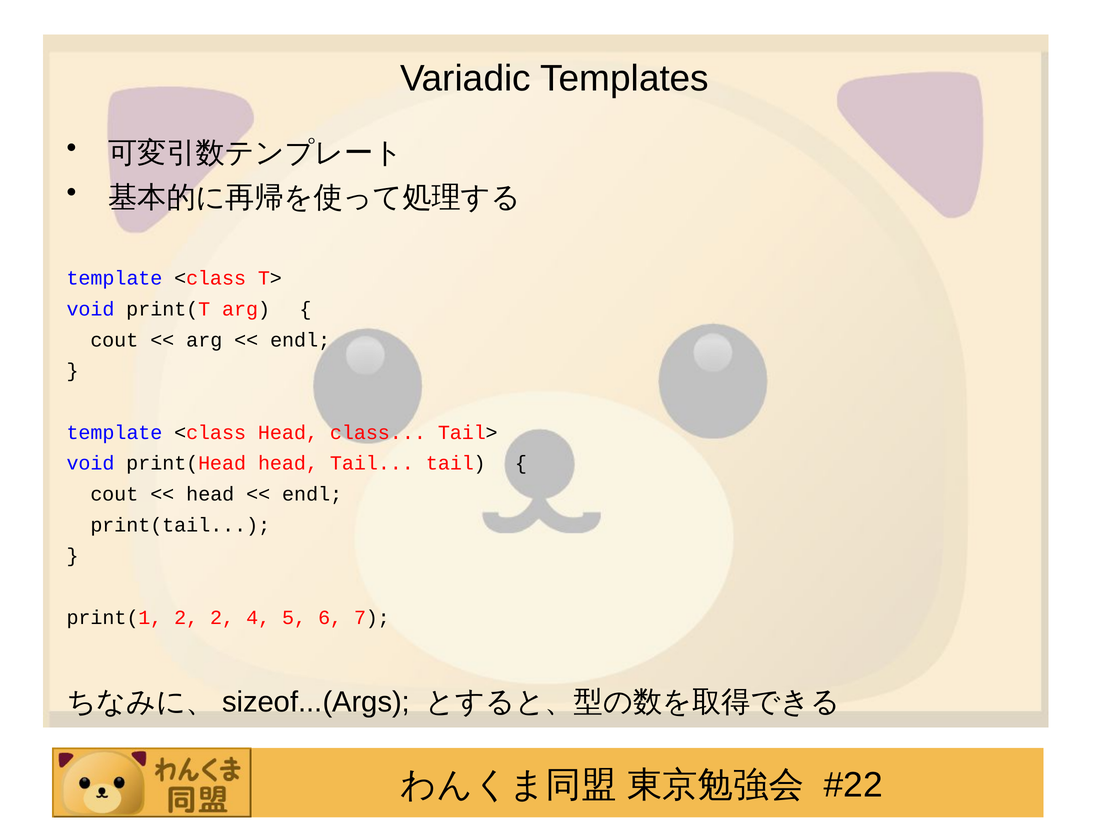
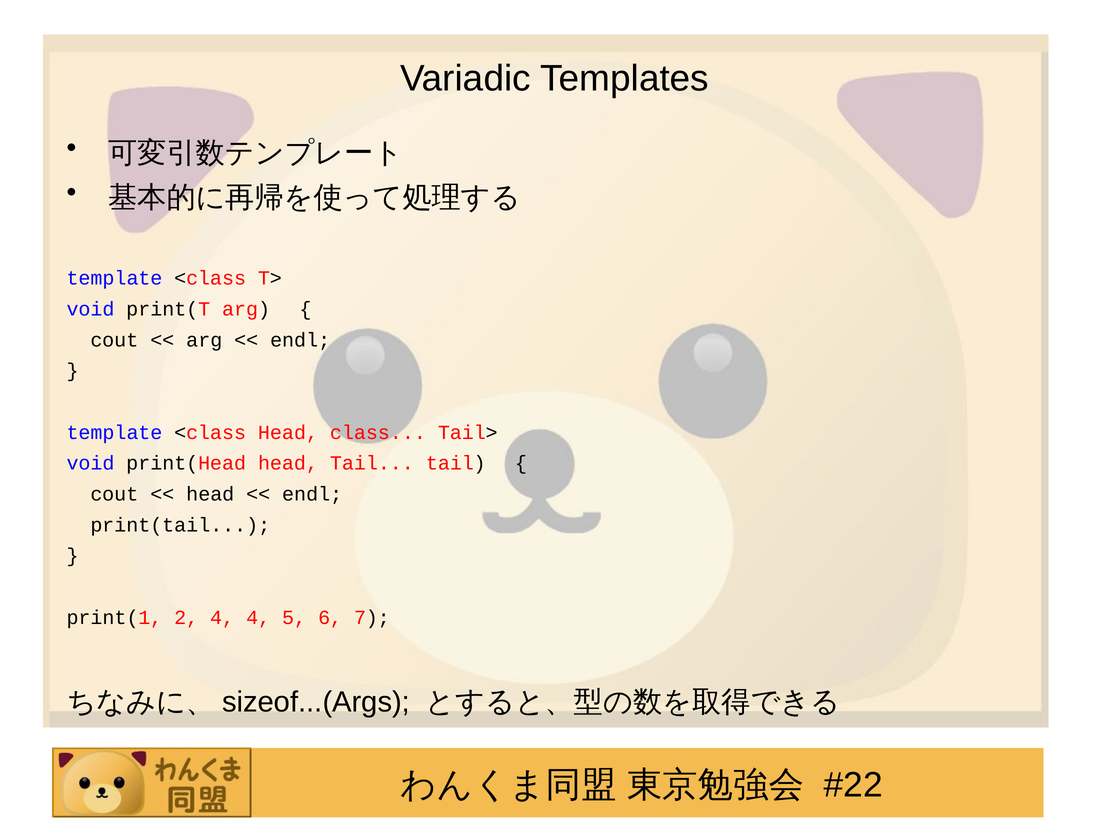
2 2: 2 -> 4 (222, 617)
